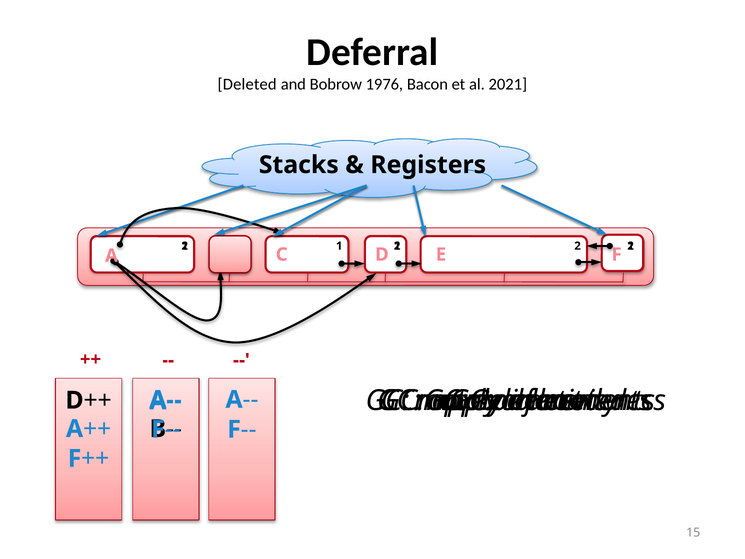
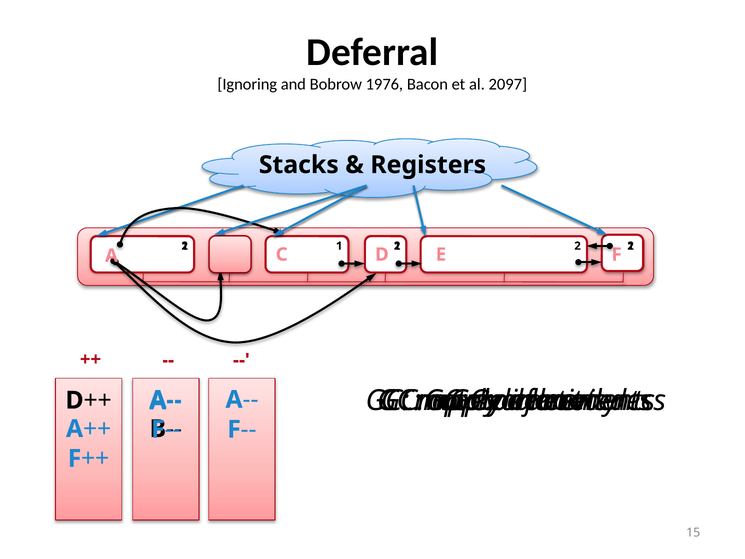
Deleted: Deleted -> Ignoring (247, 84)
2021: 2021 -> 2097 (508, 84)
